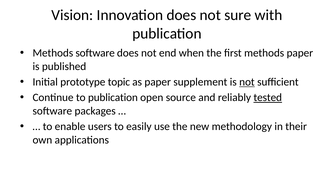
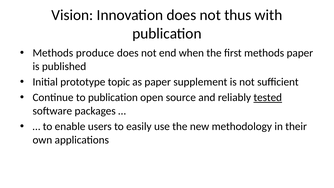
sure: sure -> thus (238, 15)
Methods software: software -> produce (95, 53)
not underline: present -> none (247, 82)
